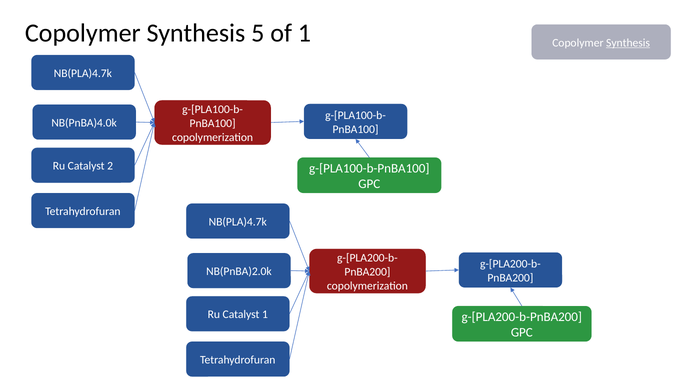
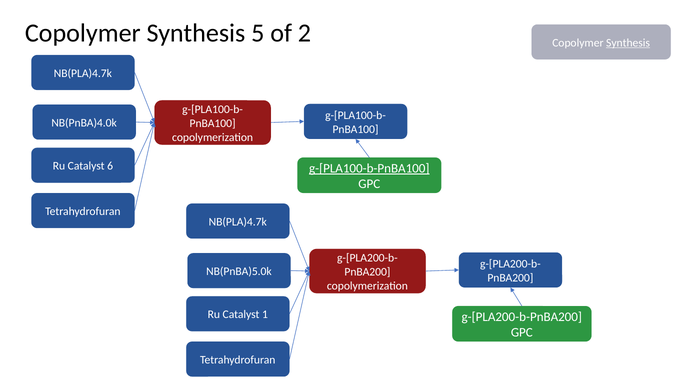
of 1: 1 -> 2 (304, 33)
2: 2 -> 6 (110, 166)
g-[PLA100-b-PnBA100 underline: none -> present (369, 168)
NB(PnBA)2.0k: NB(PnBA)2.0k -> NB(PnBA)5.0k (239, 271)
